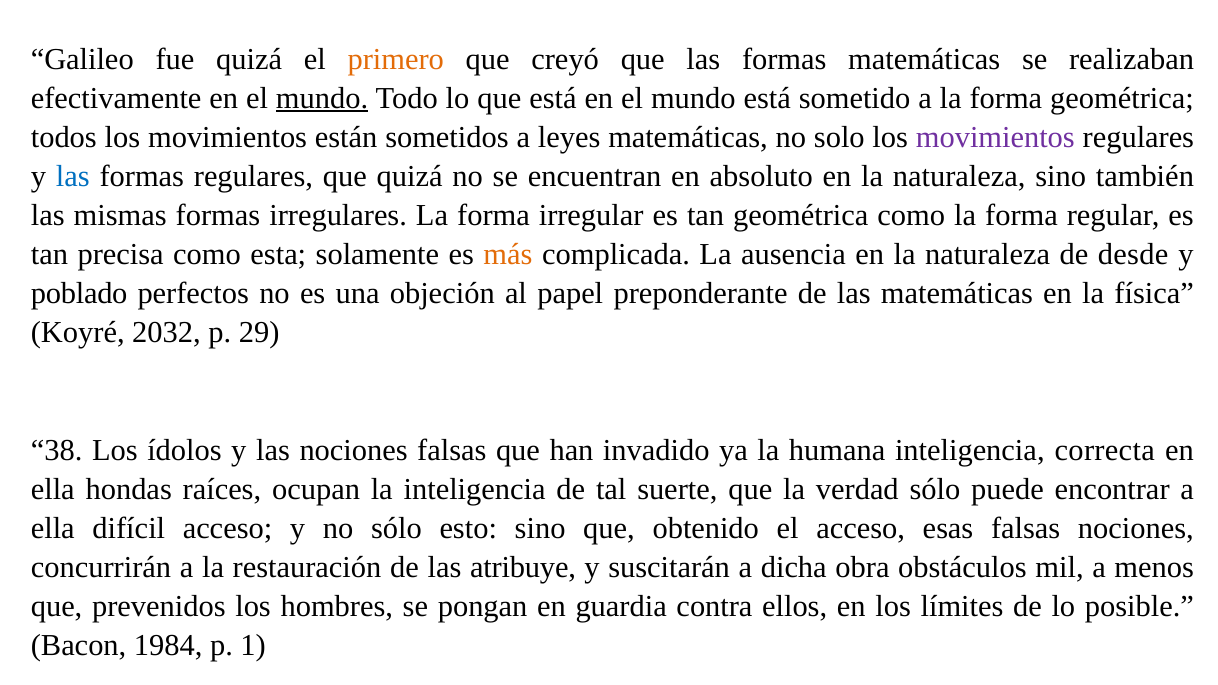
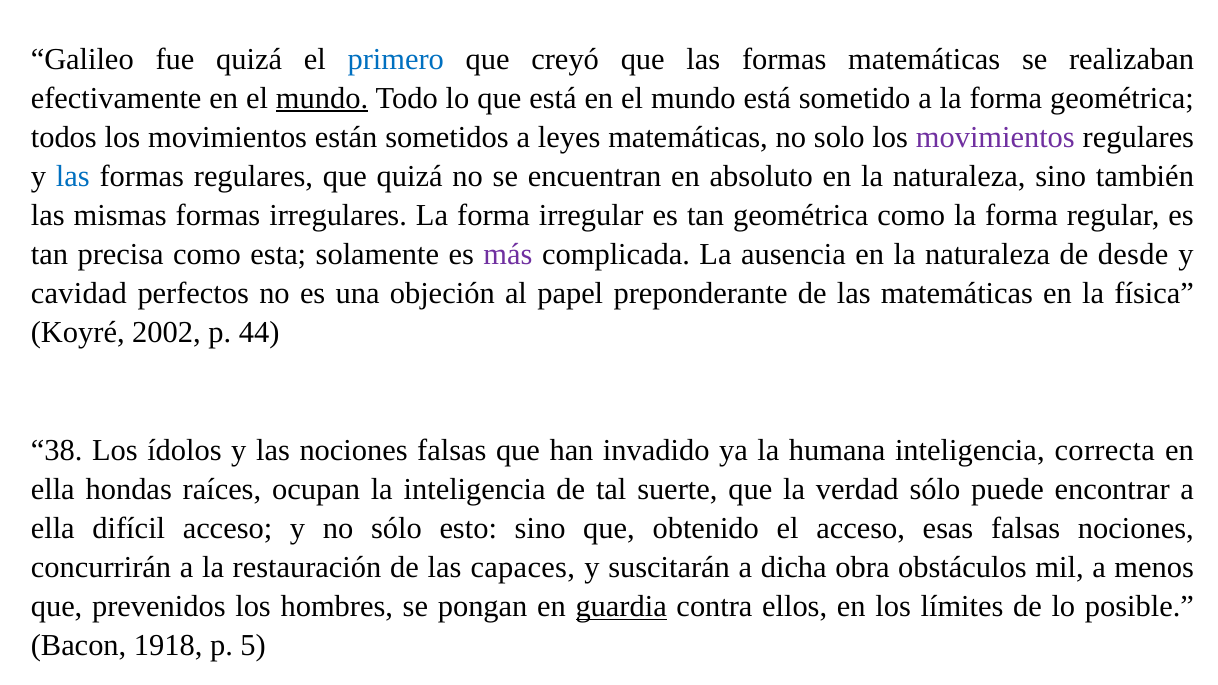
primero colour: orange -> blue (396, 59)
más colour: orange -> purple (508, 255)
poblado: poblado -> cavidad (79, 294)
2032: 2032 -> 2002 (167, 333)
29: 29 -> 44 (259, 333)
atribuye: atribuye -> capaces (523, 567)
guardia underline: none -> present (621, 607)
1984: 1984 -> 1918 (168, 646)
1: 1 -> 5 (253, 646)
